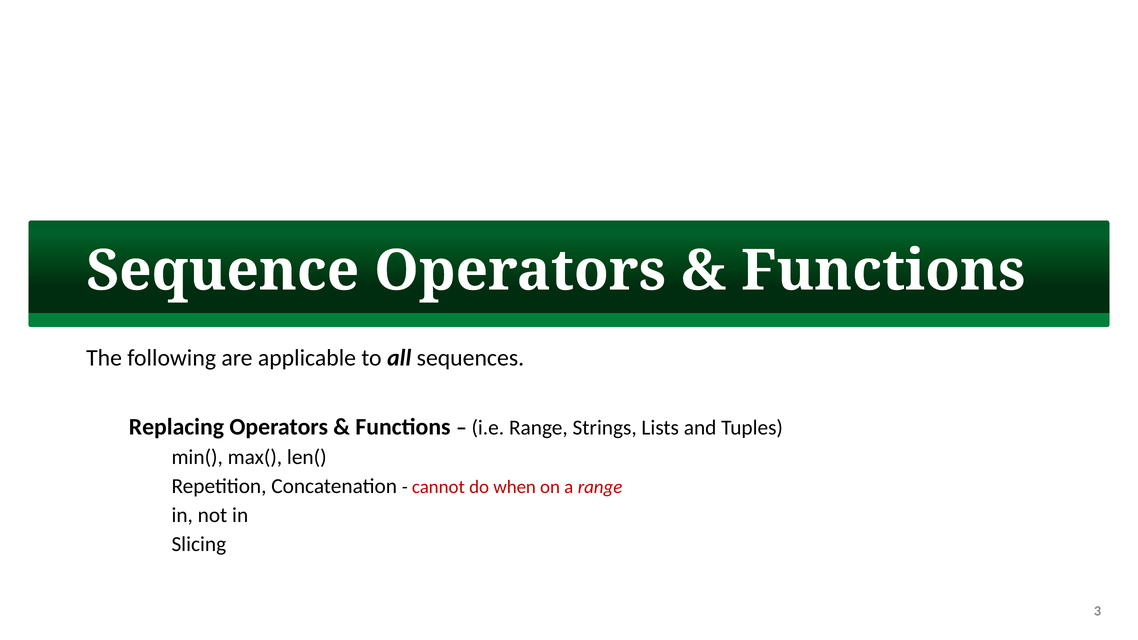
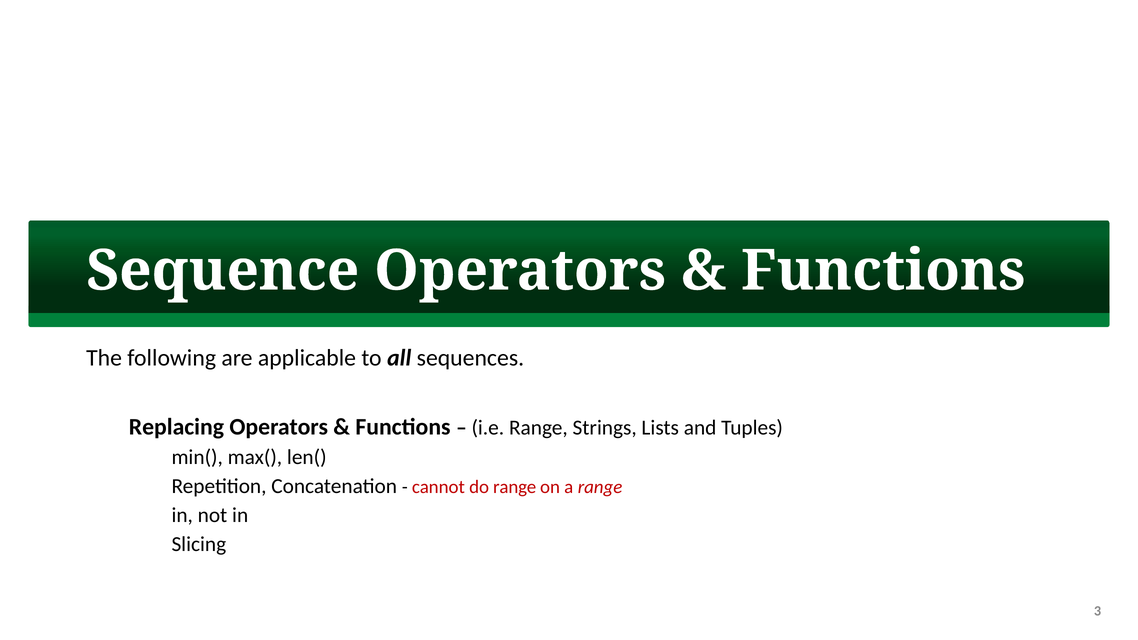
do when: when -> range (515, 487)
